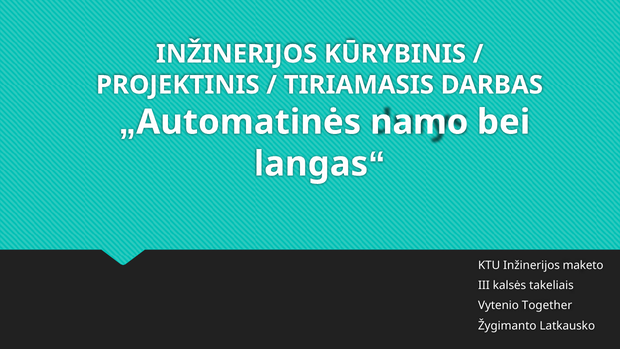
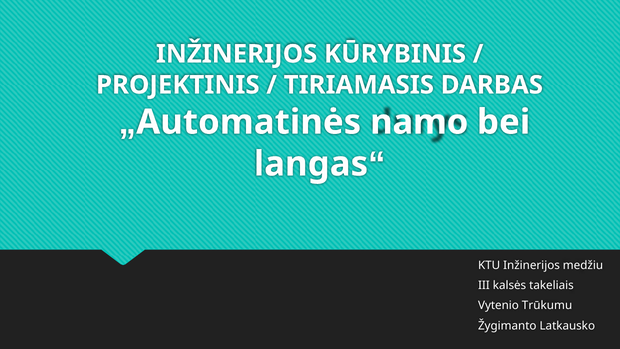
maketo: maketo -> medžiu (583, 265)
Together: Together -> Trūkumu (547, 305)
